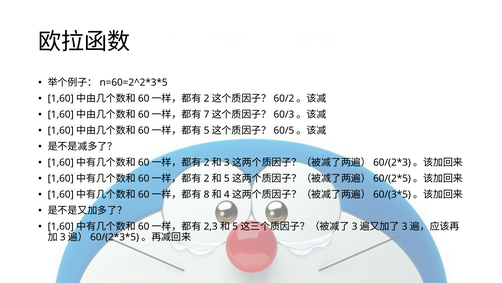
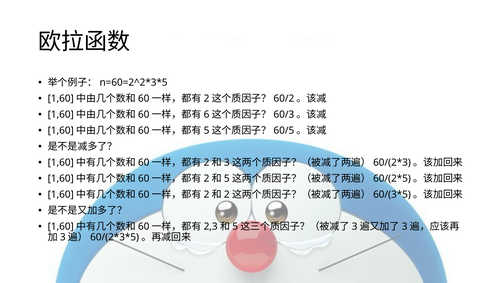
7: 7 -> 6 (207, 114)
8: 8 -> 2 (207, 194)
4: 4 -> 2 (227, 194)
